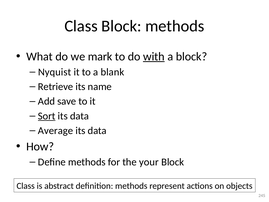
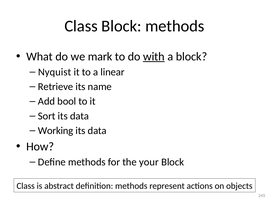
blank: blank -> linear (113, 72)
save: save -> bool (67, 101)
Sort underline: present -> none (47, 116)
Average: Average -> Working (56, 131)
